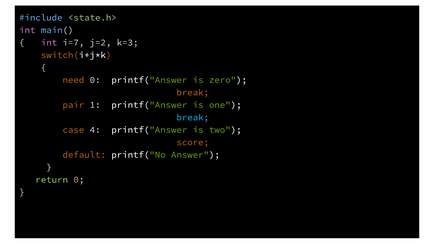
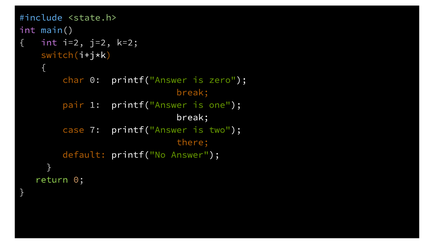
i=7: i=7 -> i=2 (73, 43)
k=3: k=3 -> k=2 (128, 43)
need: need -> char (73, 80)
break colour: light blue -> white (193, 117)
4: 4 -> 7 (95, 130)
score: score -> there (193, 142)
